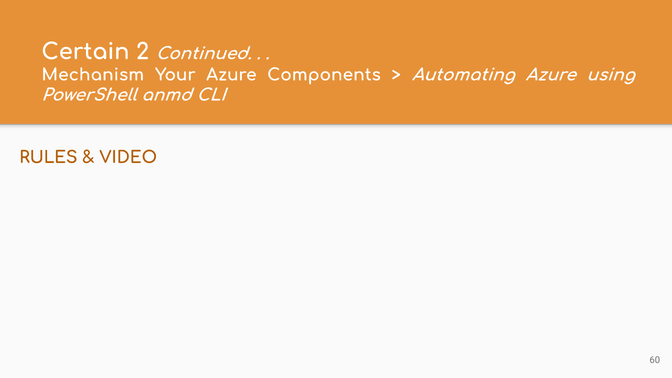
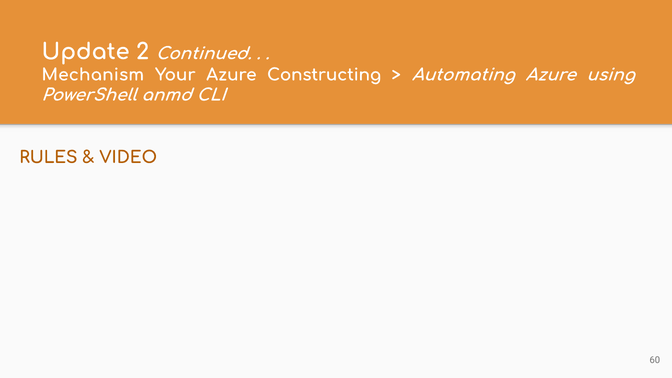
Certain: Certain -> Update (85, 52)
Components: Components -> Constructing (324, 75)
